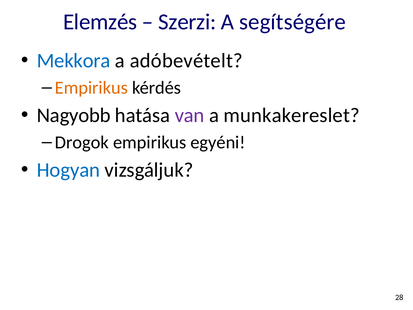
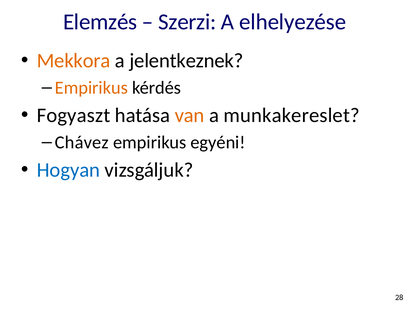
segítségére: segítségére -> elhelyezése (293, 22)
Mekkora colour: blue -> orange (74, 61)
adóbevételt: adóbevételt -> jelentkeznek (186, 61)
Nagyobb: Nagyobb -> Fogyaszt (74, 115)
van colour: purple -> orange (190, 115)
Drogok: Drogok -> Chávez (82, 142)
